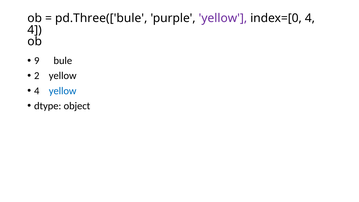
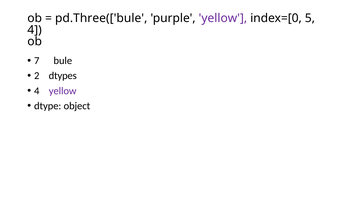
index=[0 4: 4 -> 5 (310, 18)
9: 9 -> 7 (37, 61)
2 yellow: yellow -> dtypes (63, 76)
yellow colour: blue -> purple (63, 91)
